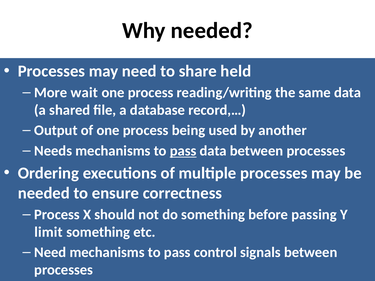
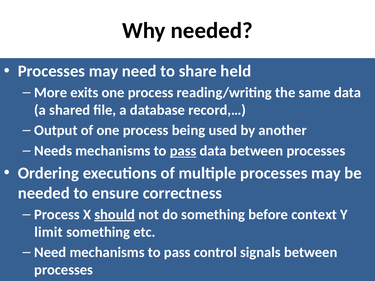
wait: wait -> exits (84, 93)
should underline: none -> present (115, 215)
passing: passing -> context (314, 215)
